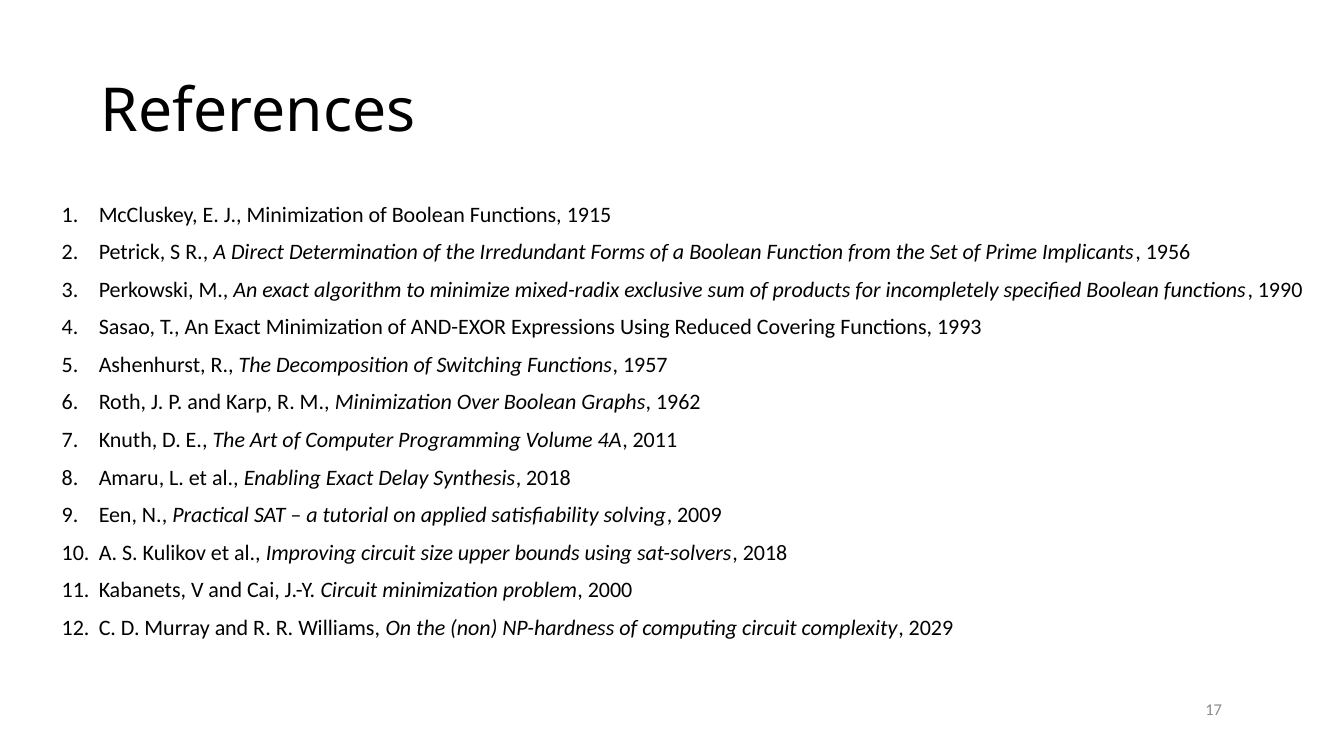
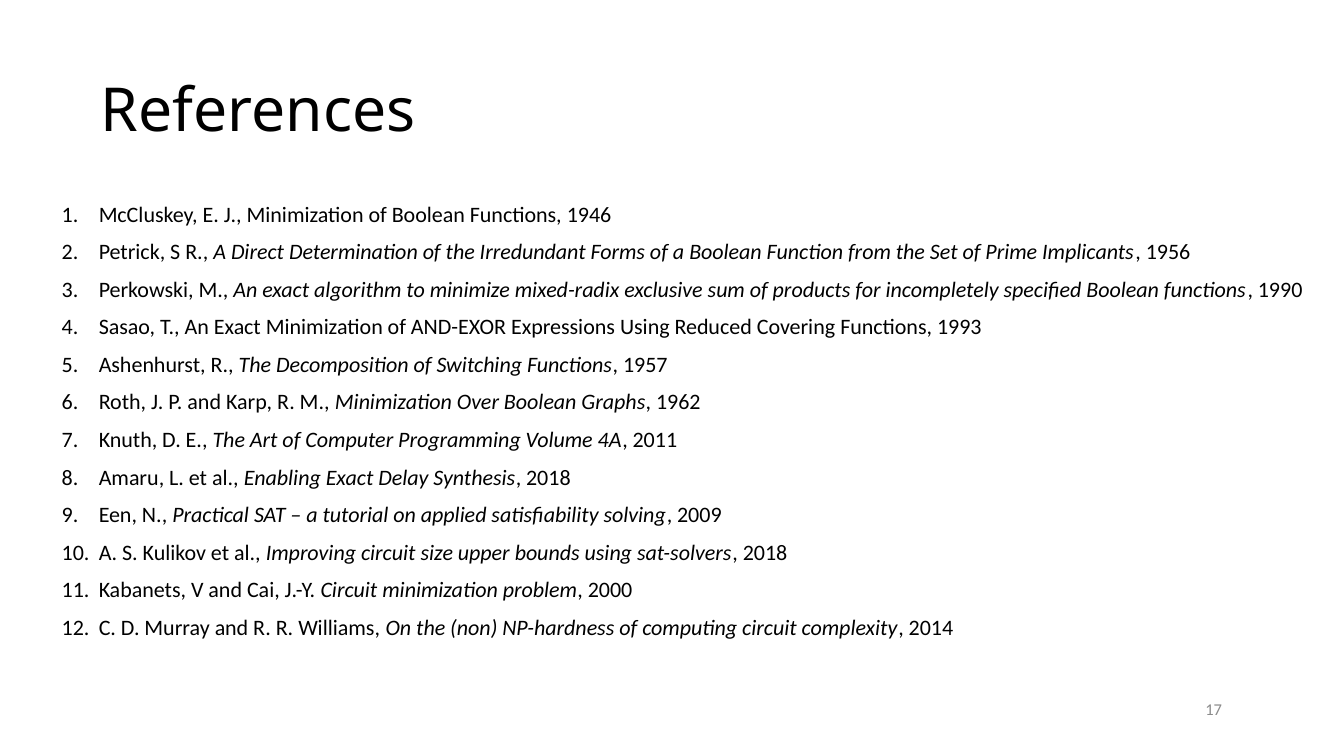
1915: 1915 -> 1946 (589, 215)
2029: 2029 -> 2014 (931, 628)
